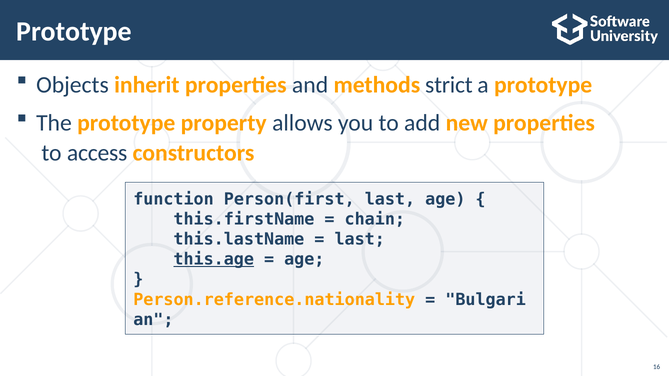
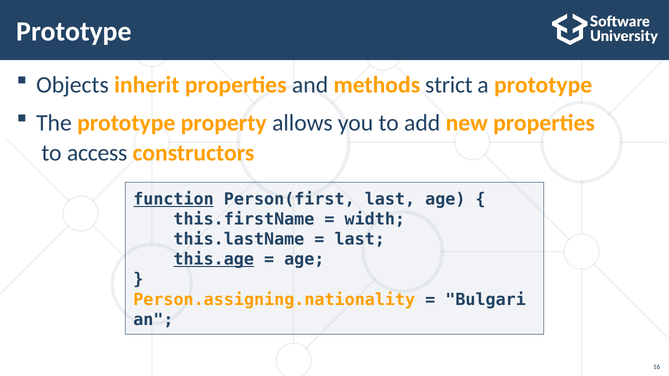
function underline: none -> present (174, 199)
chain: chain -> width (375, 219)
Person.reference.nationality: Person.reference.nationality -> Person.assigning.nationality (274, 300)
